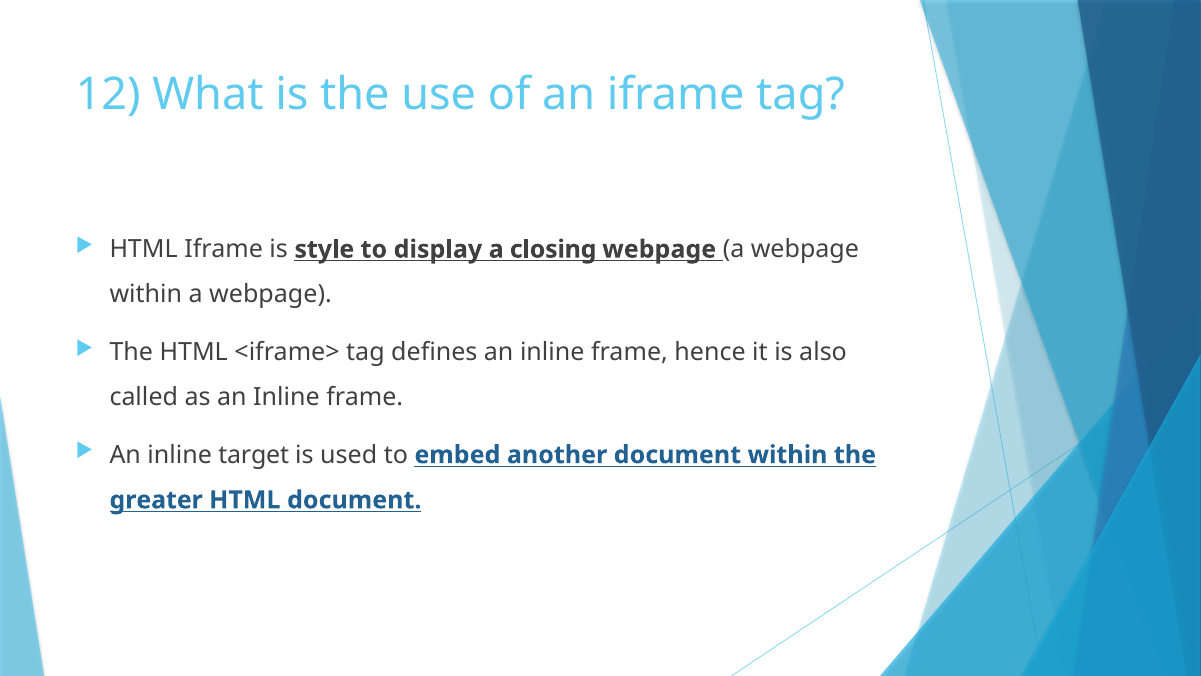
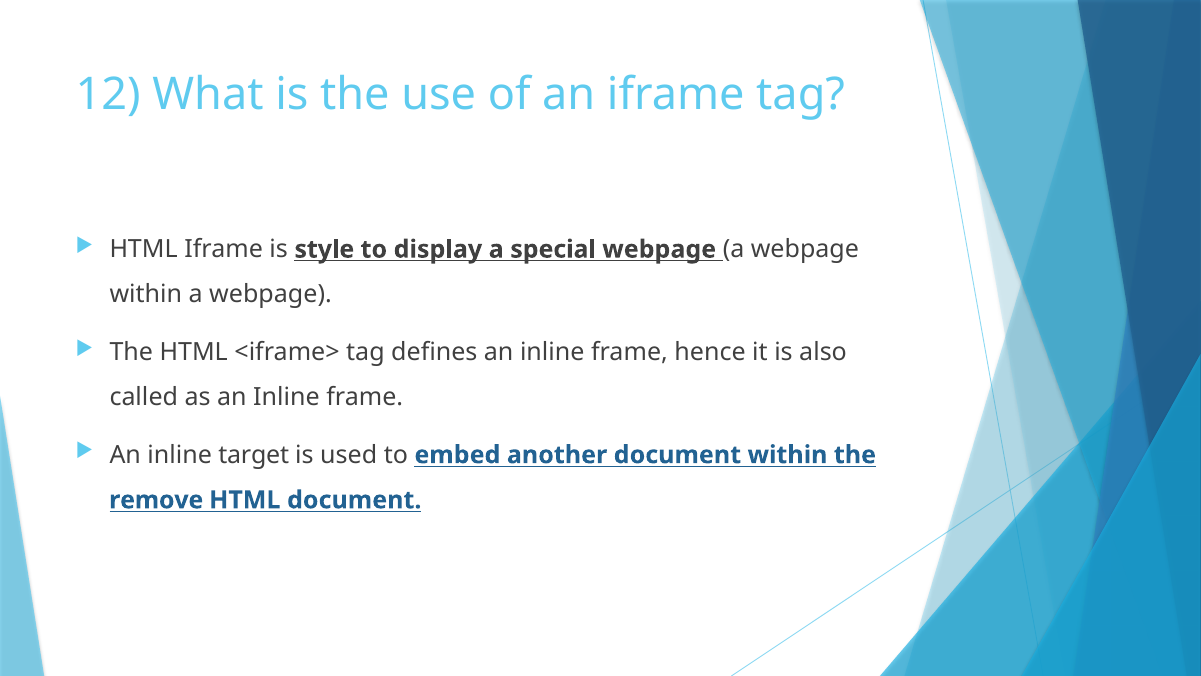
closing: closing -> special (553, 249)
greater: greater -> remove (156, 500)
